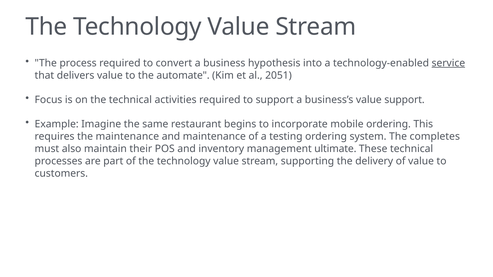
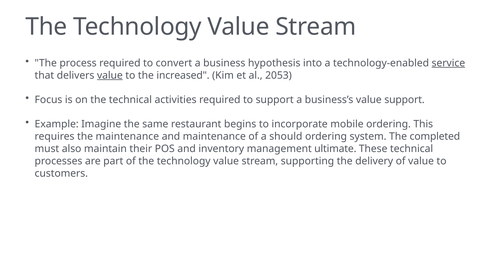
value underline: none -> present (110, 75)
automate: automate -> increased (183, 75)
2051: 2051 -> 2053 (278, 75)
testing: testing -> should (286, 137)
completes: completes -> completed (435, 137)
